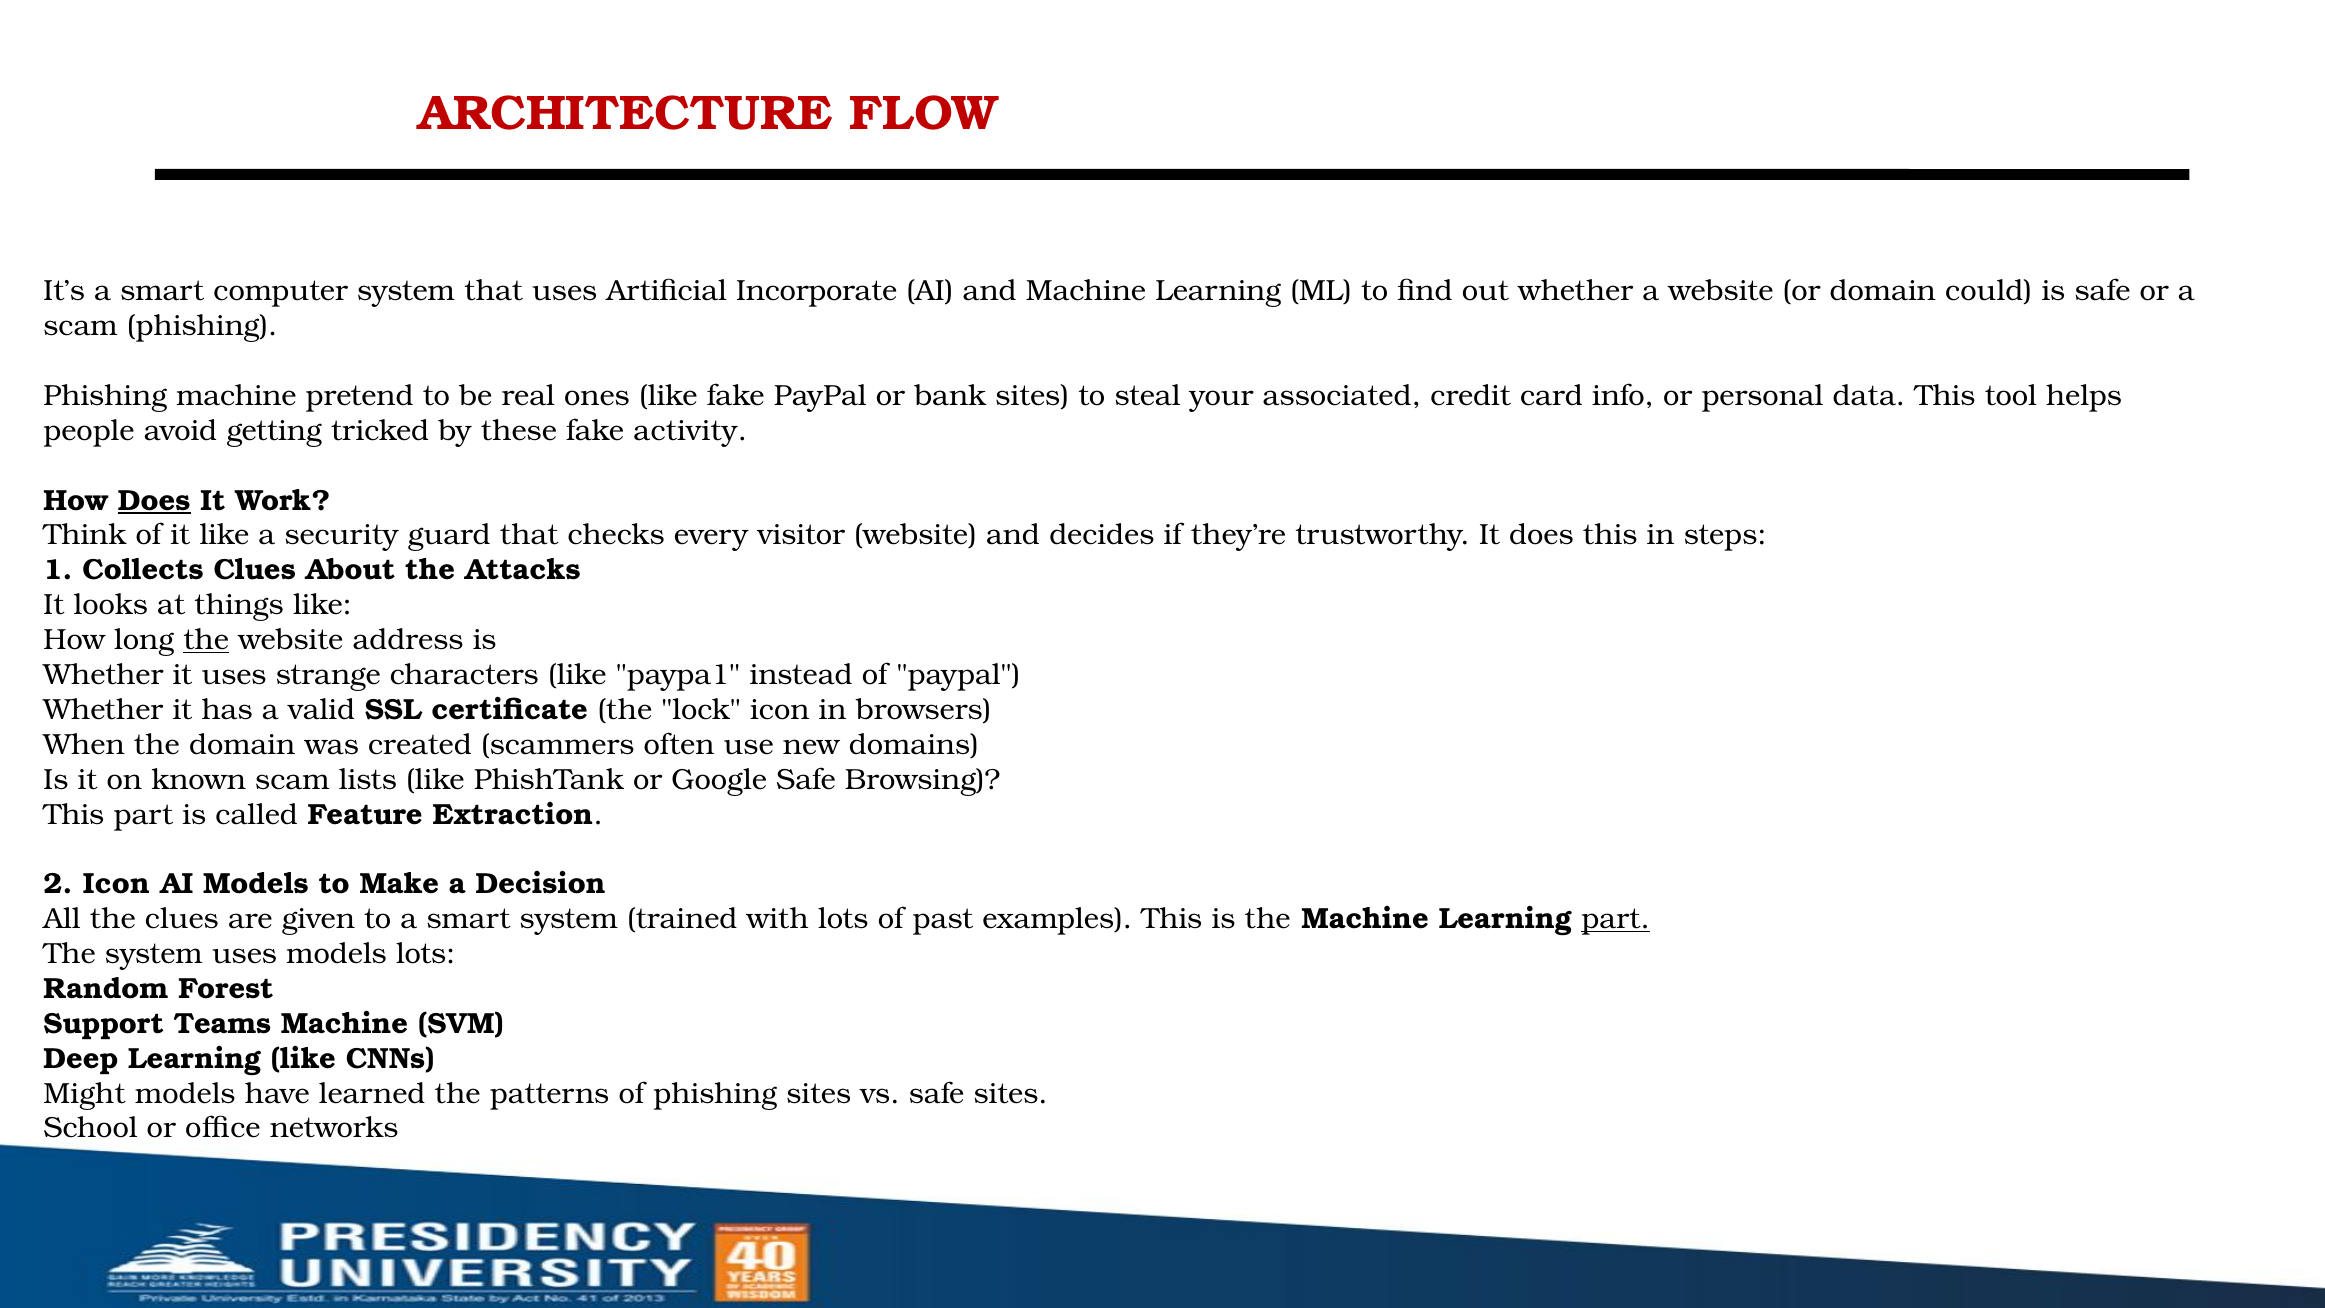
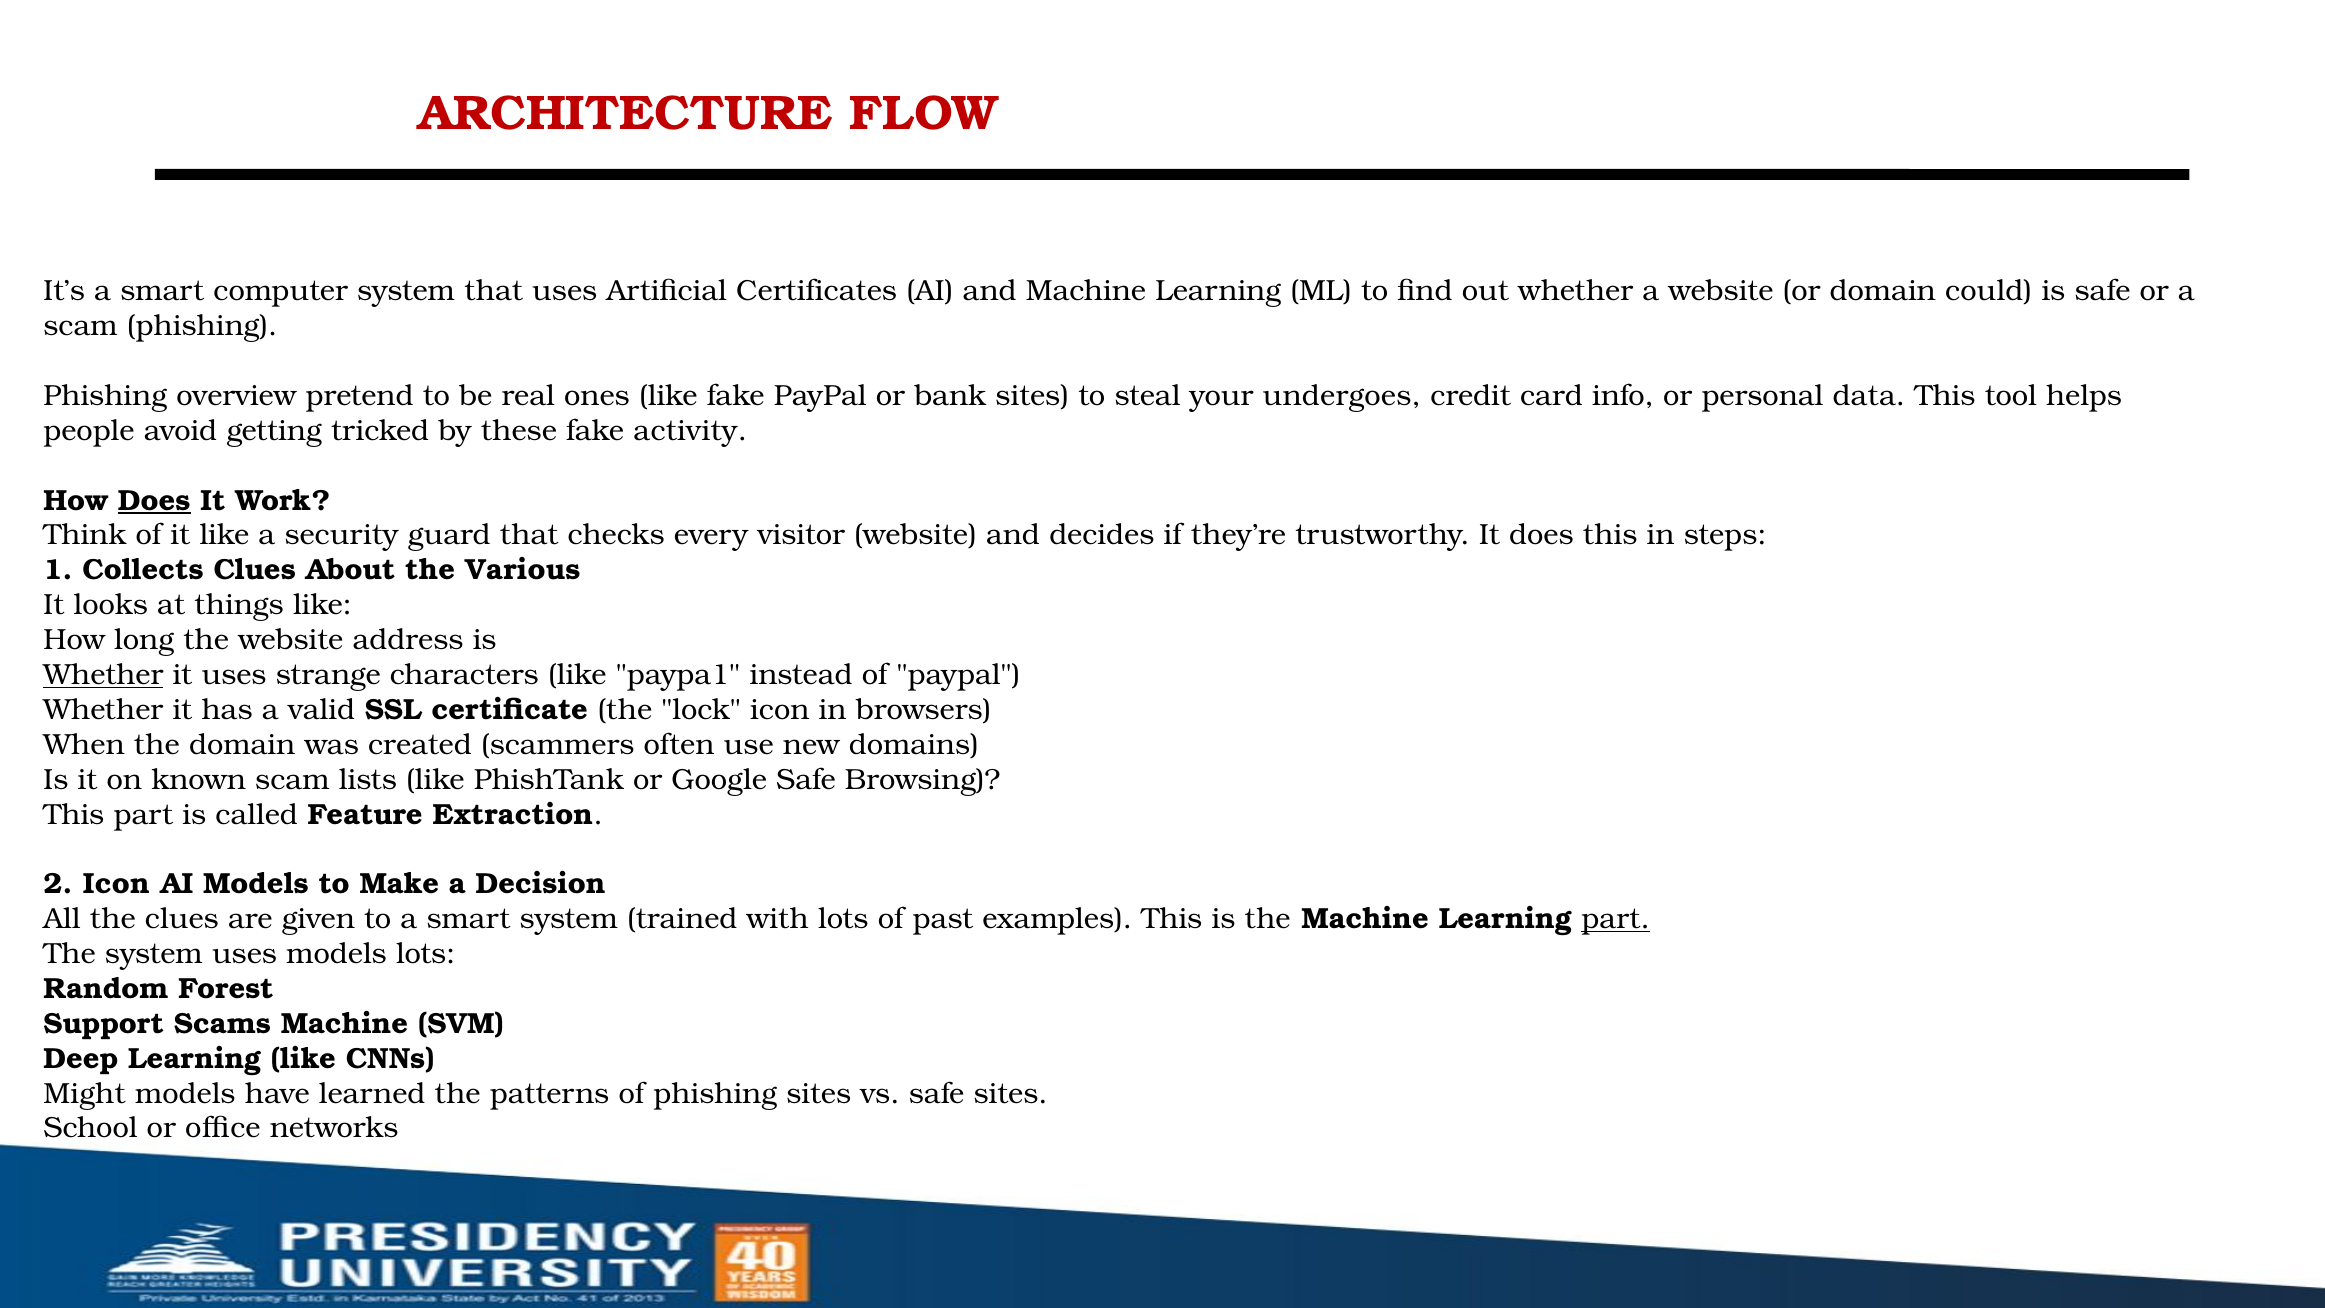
Incorporate: Incorporate -> Certificates (817, 291)
Phishing machine: machine -> overview (236, 396)
associated: associated -> undergoes (1342, 396)
Attacks: Attacks -> Various (523, 570)
the underline: present -> none (206, 640)
Whether underline: none -> present (103, 675)
Teams: Teams -> Scams (222, 1024)
